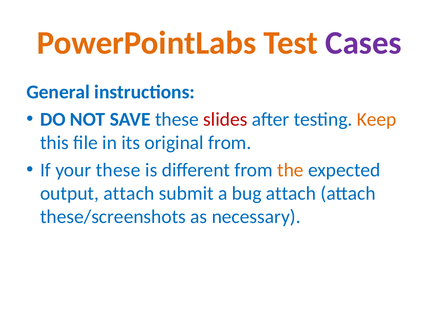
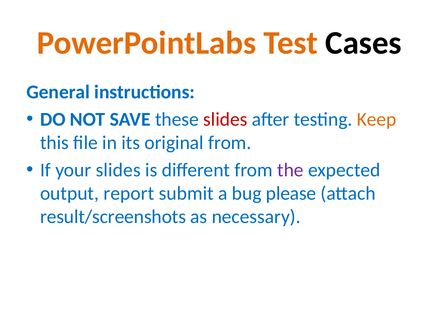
Cases colour: purple -> black (363, 43)
your these: these -> slides (118, 170)
the colour: orange -> purple (290, 170)
output attach: attach -> report (129, 194)
bug attach: attach -> please (291, 194)
these/screenshots: these/screenshots -> result/screenshots (113, 217)
